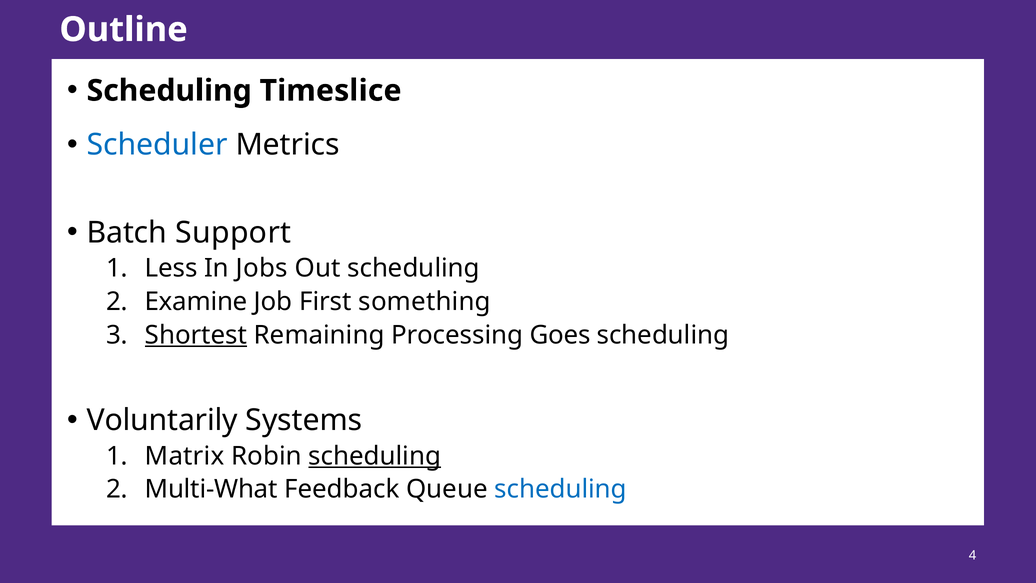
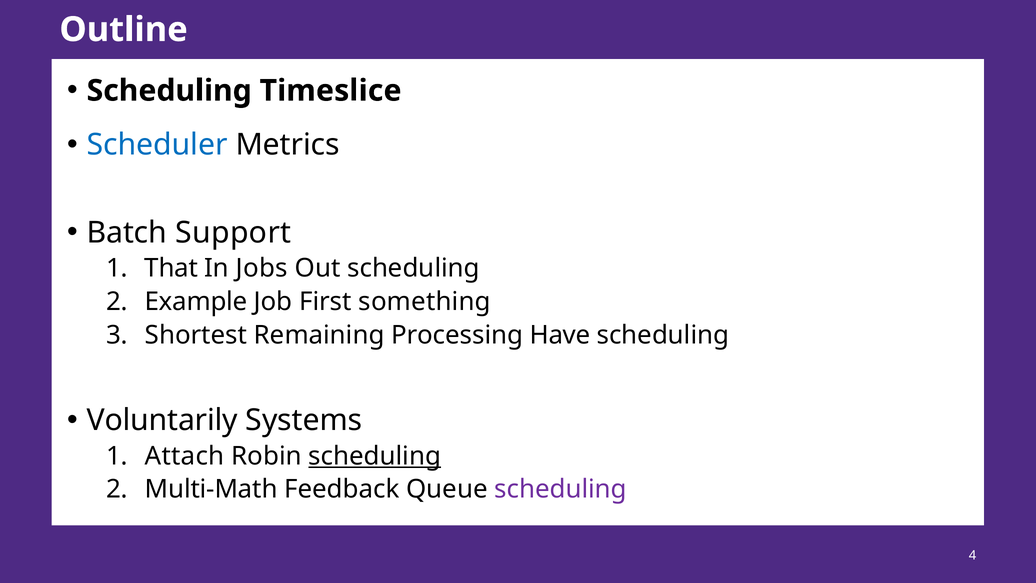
Less: Less -> That (171, 268)
Examine: Examine -> Example (196, 302)
Shortest underline: present -> none (196, 335)
Goes: Goes -> Have (560, 335)
Matrix: Matrix -> Attach (185, 456)
Multi-What: Multi-What -> Multi-Math (211, 489)
scheduling colour: blue -> purple (561, 489)
